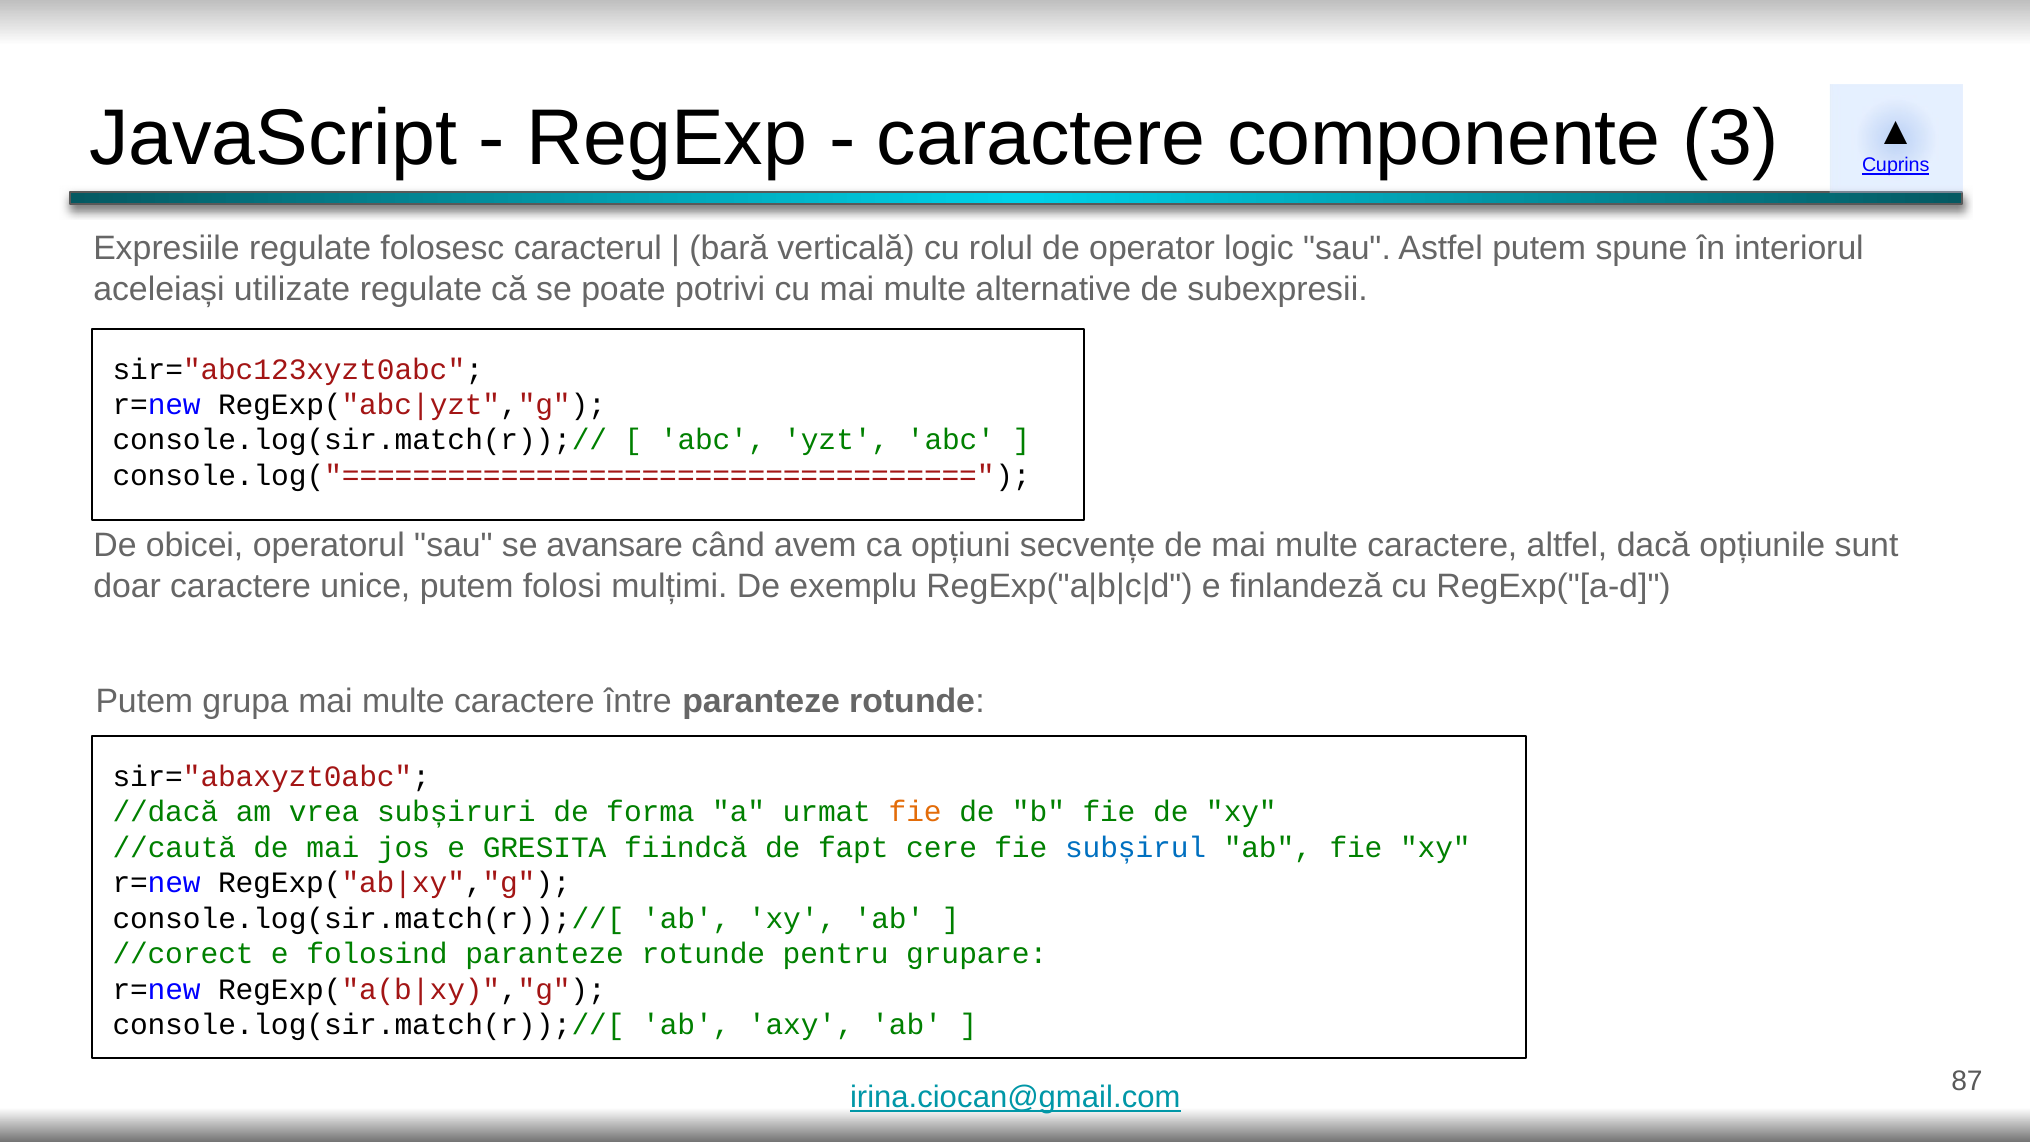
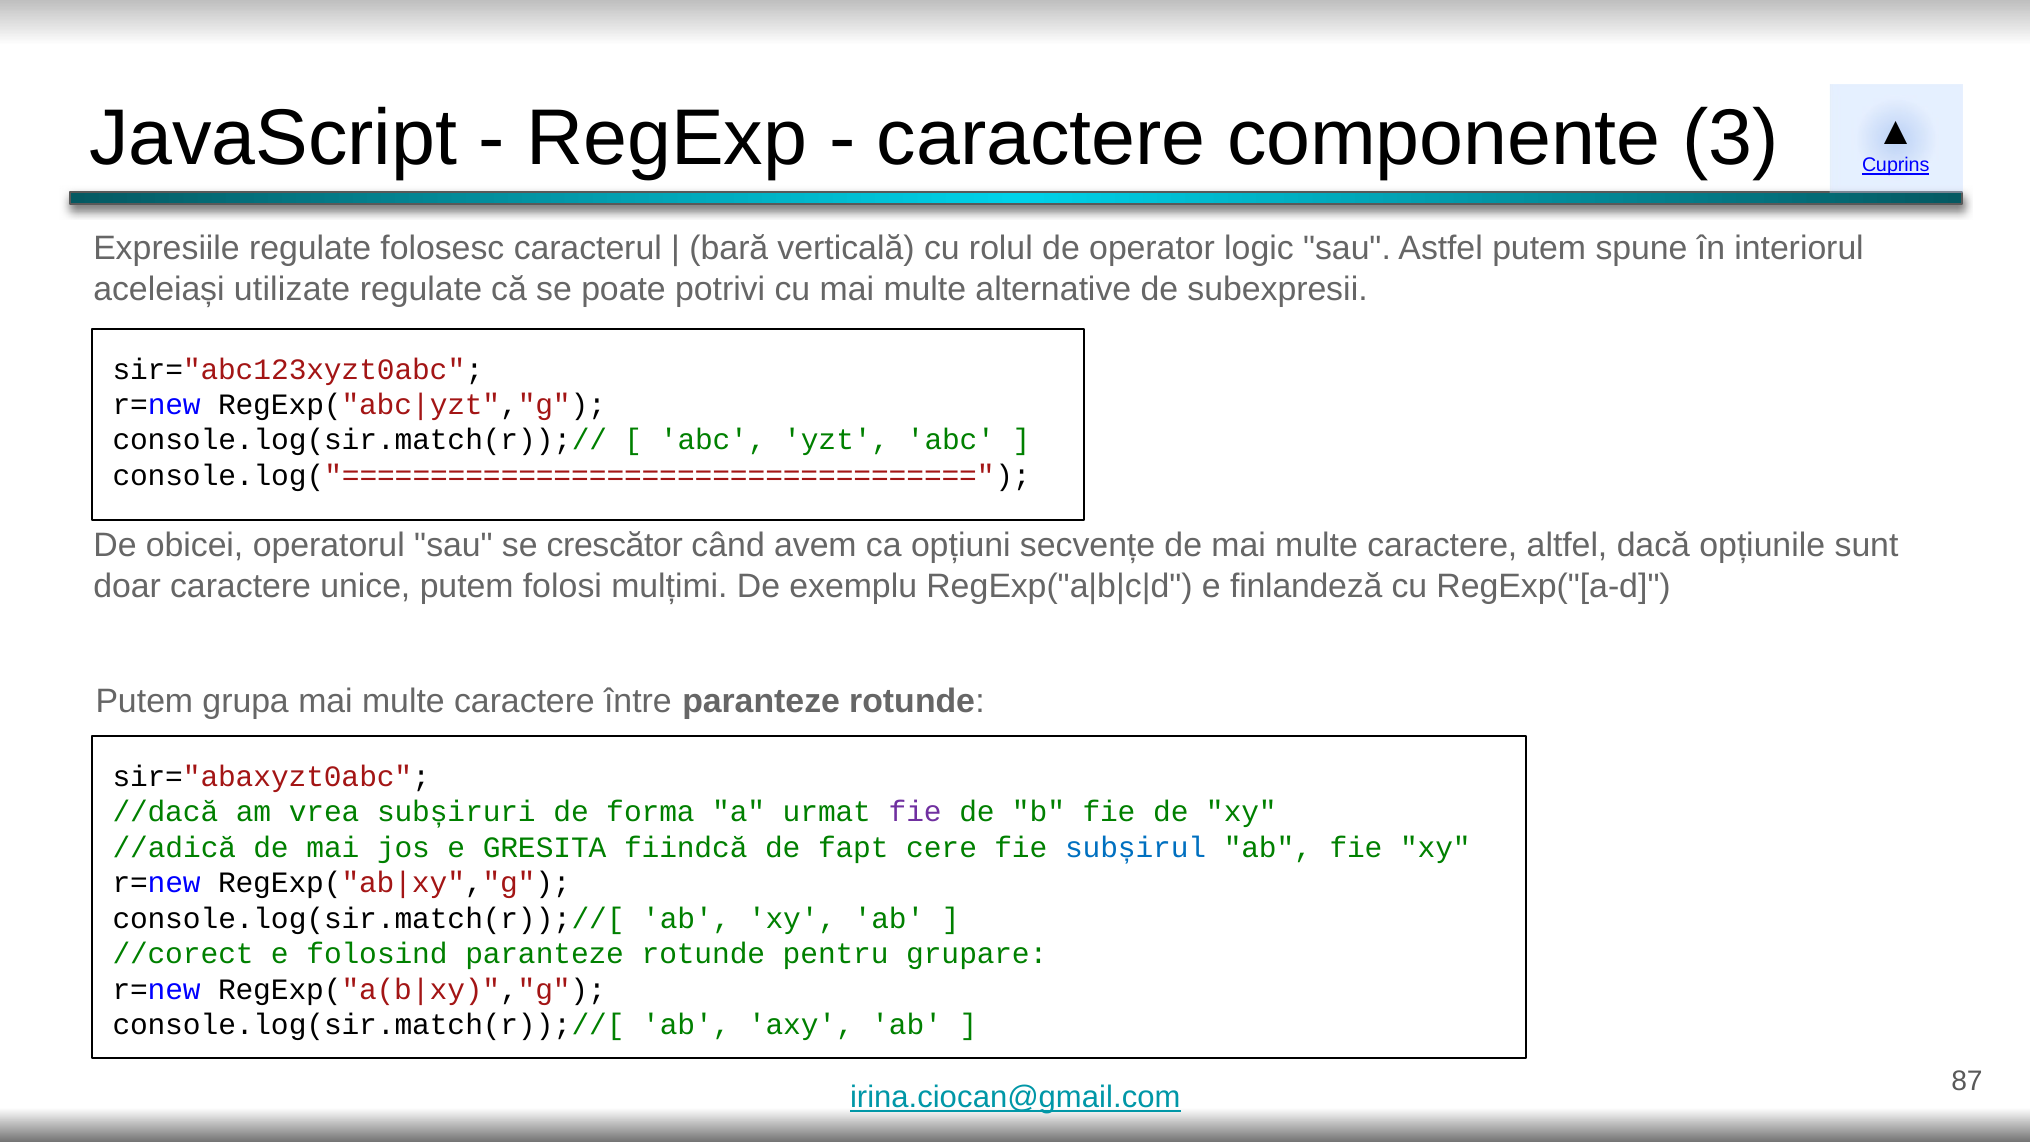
avansare: avansare -> crescător (615, 546)
fie colour: orange -> purple (915, 812)
//caută: //caută -> //adică (174, 847)
